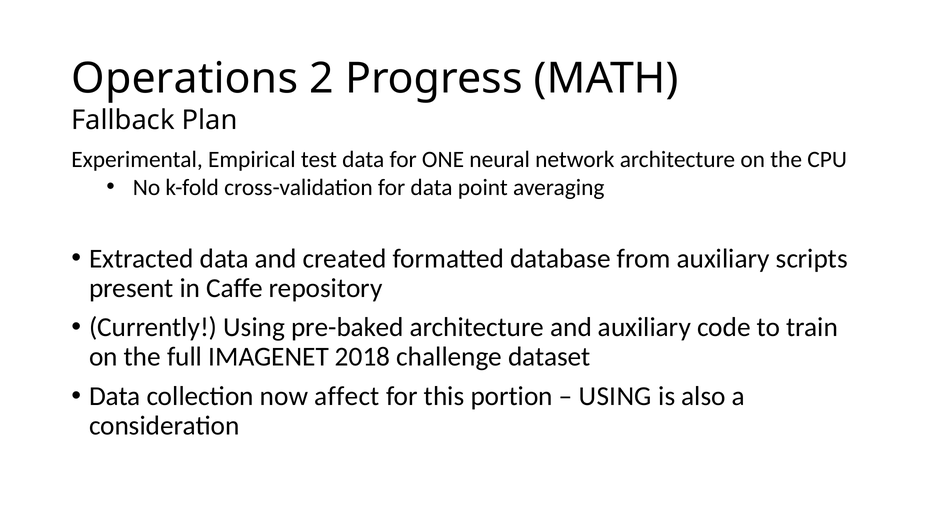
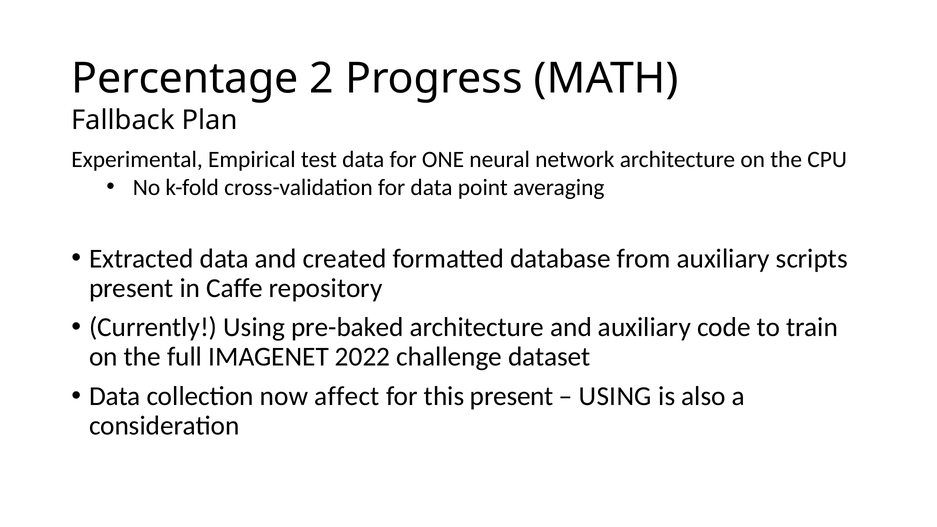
Operations: Operations -> Percentage (185, 79)
2018: 2018 -> 2022 (363, 357)
this portion: portion -> present (512, 396)
